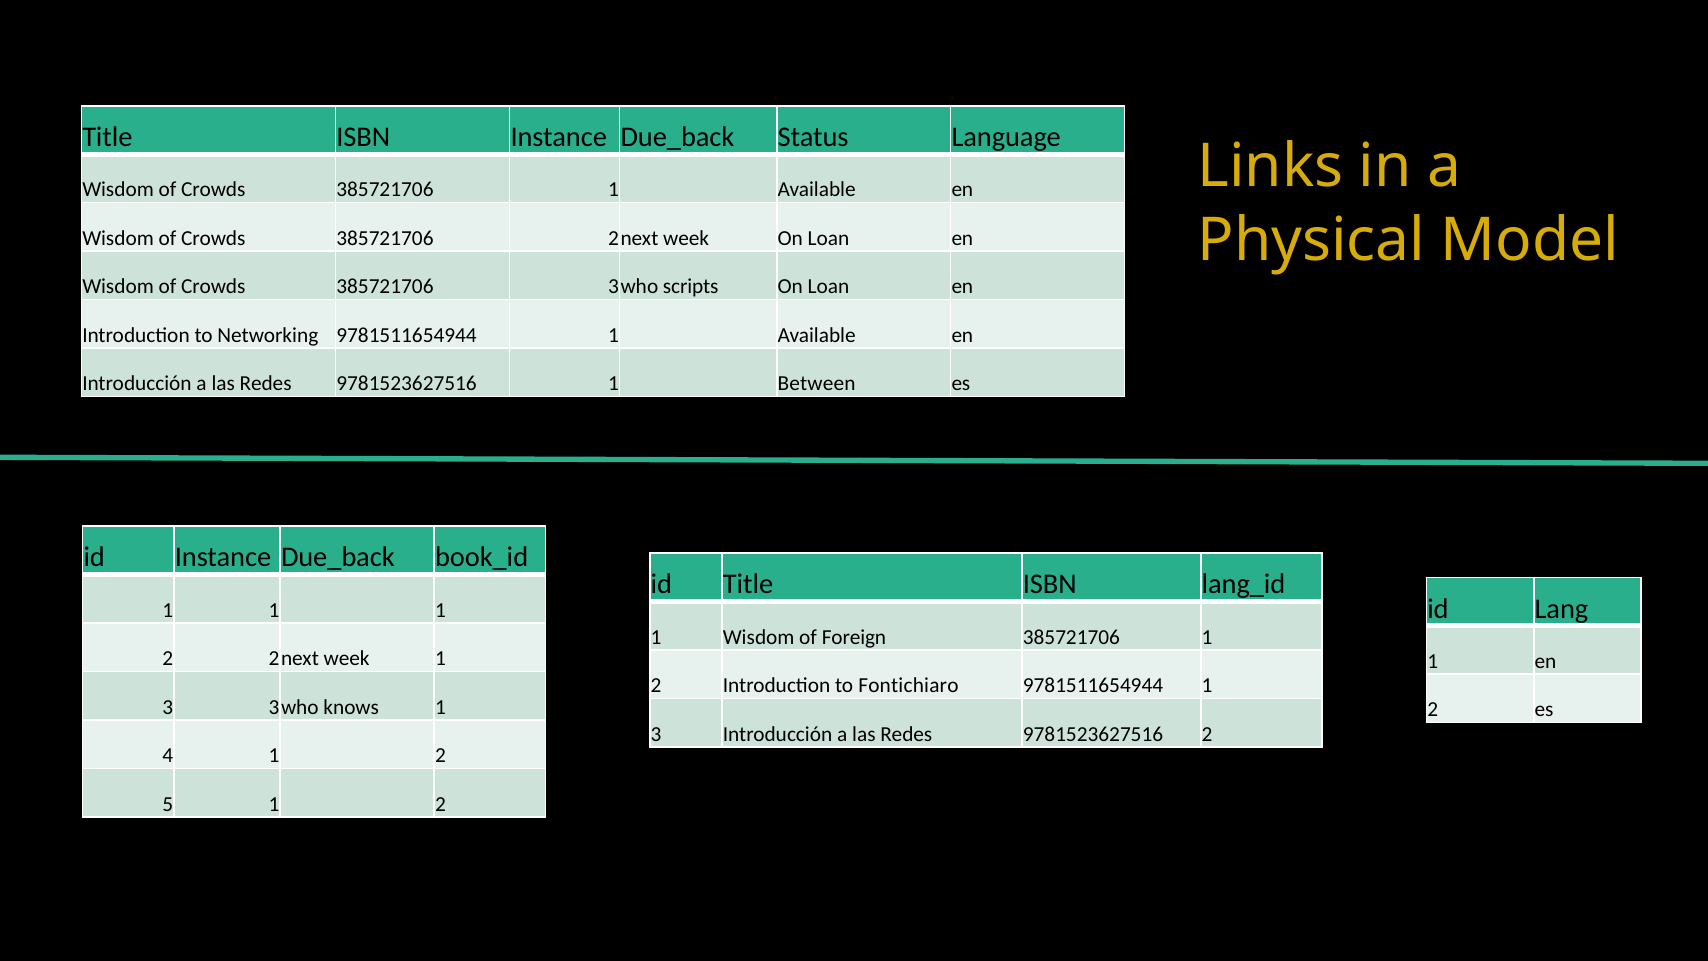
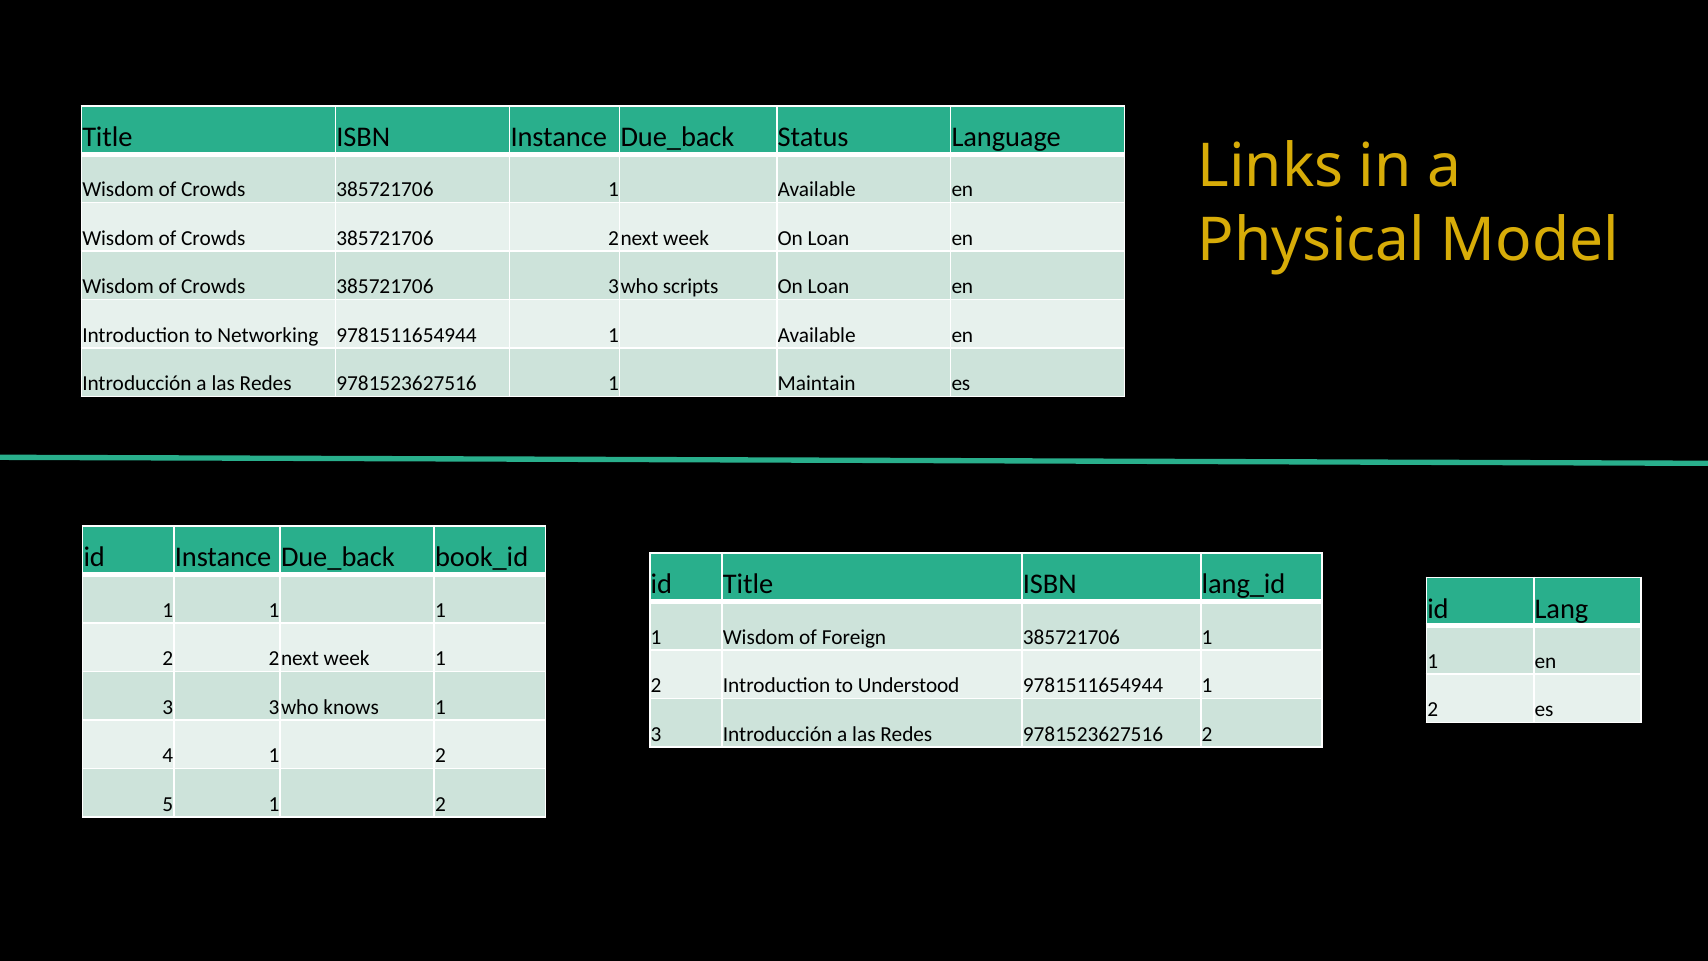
Between: Between -> Maintain (817, 384)
Fontichiaro: Fontichiaro -> Understood (909, 685)
